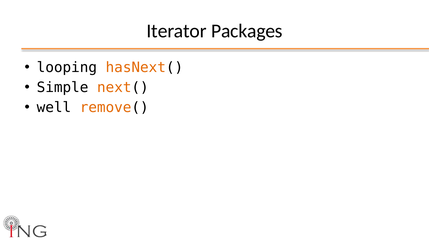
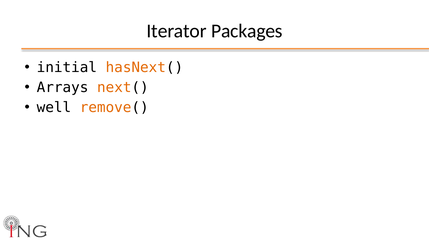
looping: looping -> initial (67, 68)
Simple: Simple -> Arrays (63, 88)
